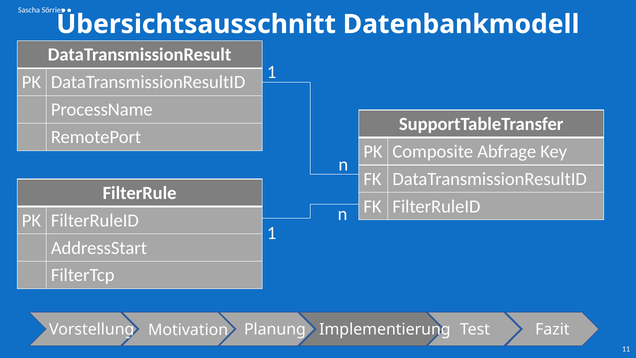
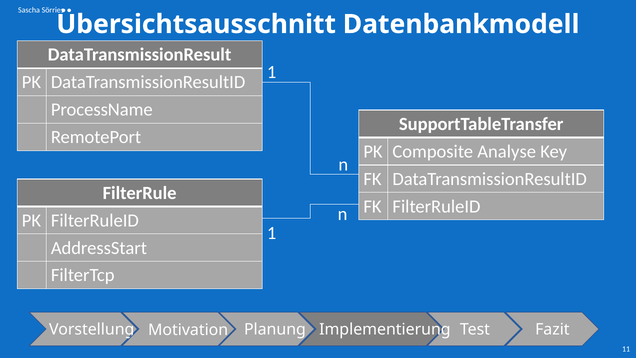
Abfrage: Abfrage -> Analyse (507, 151)
